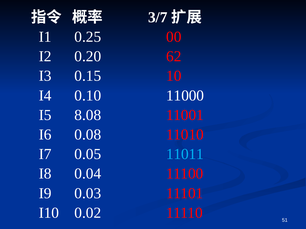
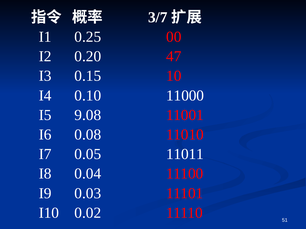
62: 62 -> 47 (174, 57)
8.08: 8.08 -> 9.08 (88, 115)
11011 colour: light blue -> white (185, 154)
